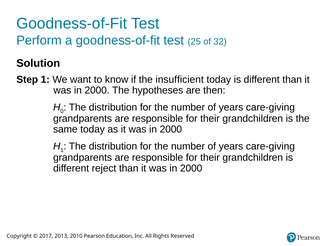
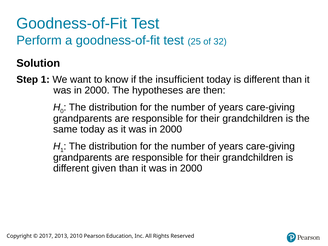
reject: reject -> given (104, 168)
